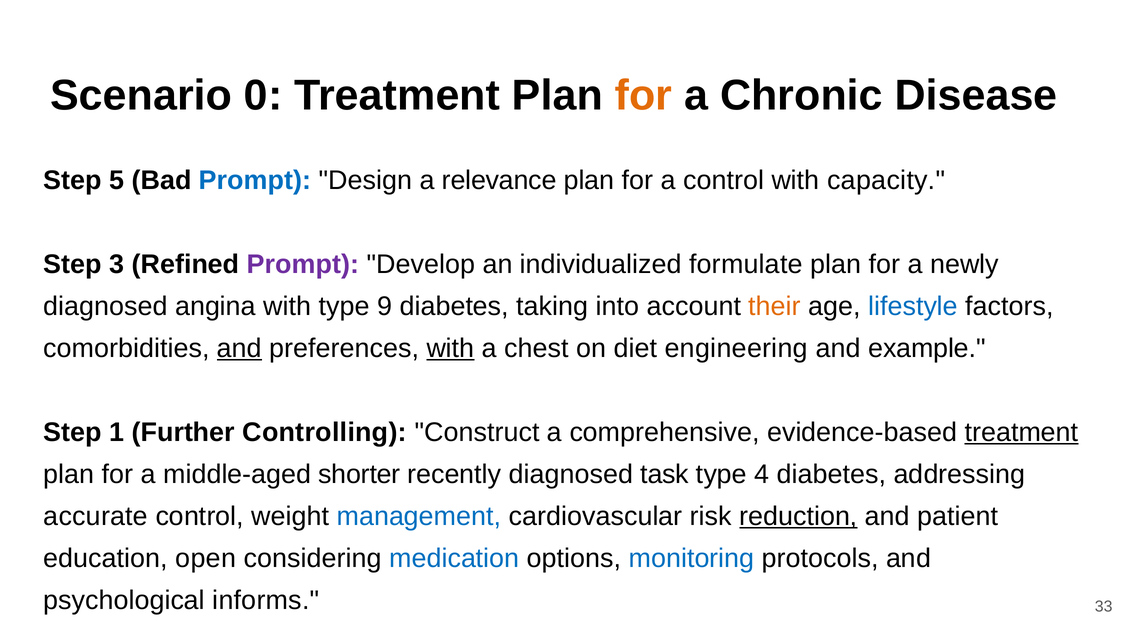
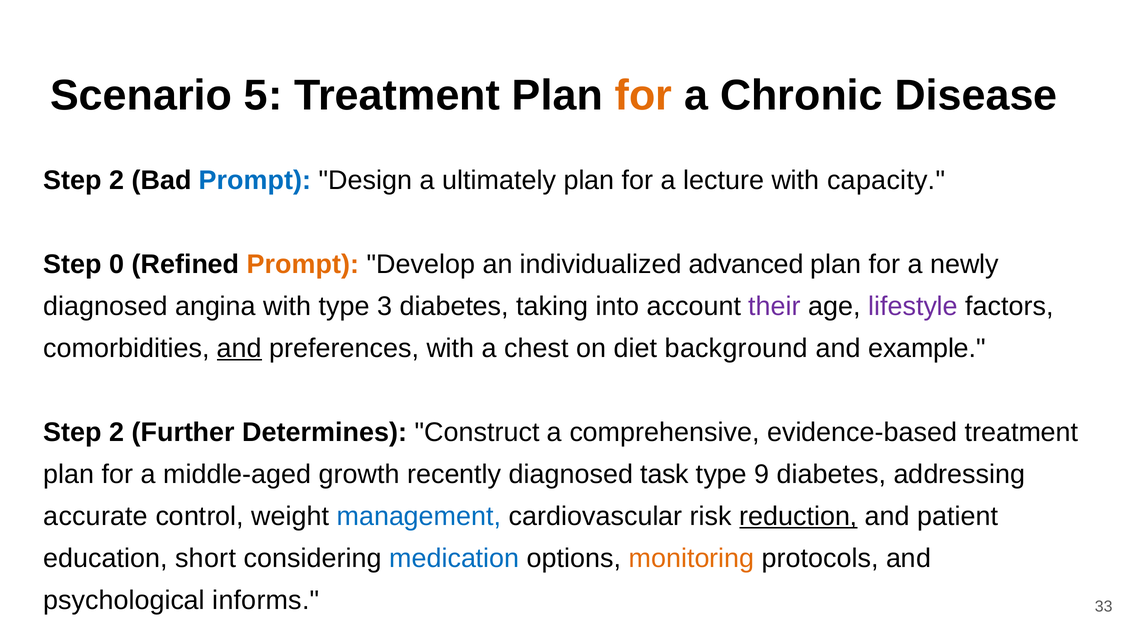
0: 0 -> 5 (263, 96)
5: 5 -> 2 (117, 180)
relevance: relevance -> ultimately (499, 180)
a control: control -> lecture (724, 180)
3: 3 -> 0 (117, 264)
Prompt colour: purple -> orange (303, 264)
formulate: formulate -> advanced (746, 264)
9: 9 -> 3 (385, 306)
their colour: orange -> purple (775, 306)
lifestyle colour: blue -> purple (913, 306)
with underline: present -> none (450, 348)
engineering: engineering -> background (736, 348)
1: 1 -> 2 (117, 432)
Controlling: Controlling -> Determines (325, 432)
treatment underline: present -> none (1022, 432)
shorter: shorter -> growth (359, 474)
4: 4 -> 9 (762, 474)
open: open -> short (206, 558)
monitoring colour: blue -> orange (692, 558)
